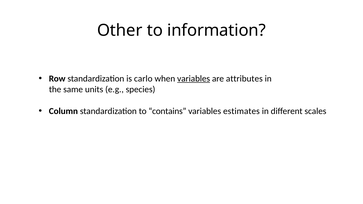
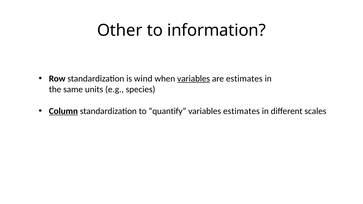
carlo: carlo -> wind (143, 79)
are attributes: attributes -> estimates (244, 79)
Column underline: none -> present (63, 111)
contains: contains -> quantify (167, 111)
